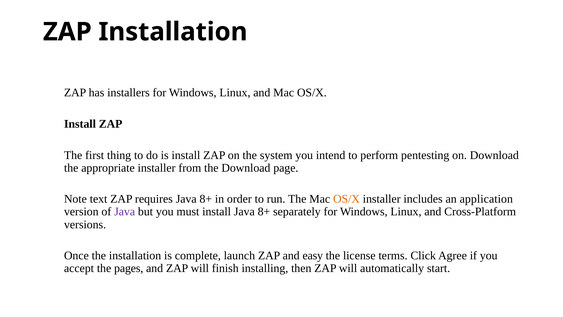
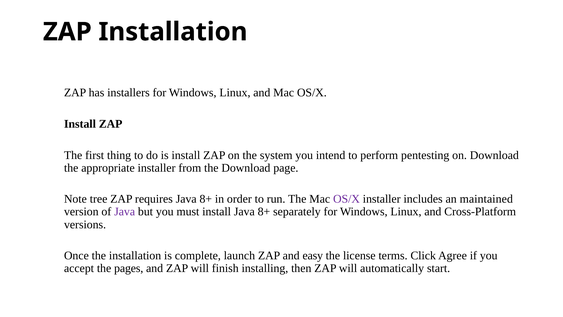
text: text -> tree (99, 199)
OS/X colour: orange -> purple (346, 199)
application: application -> maintained (486, 199)
